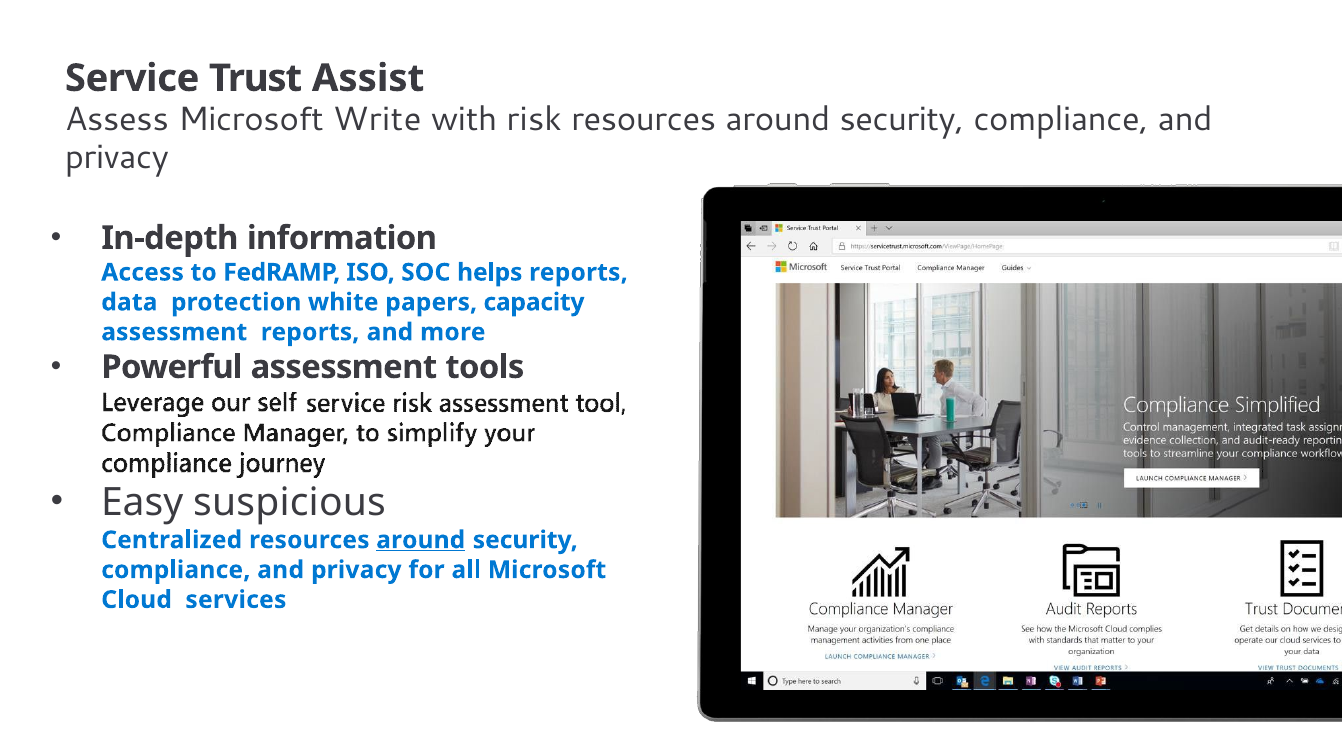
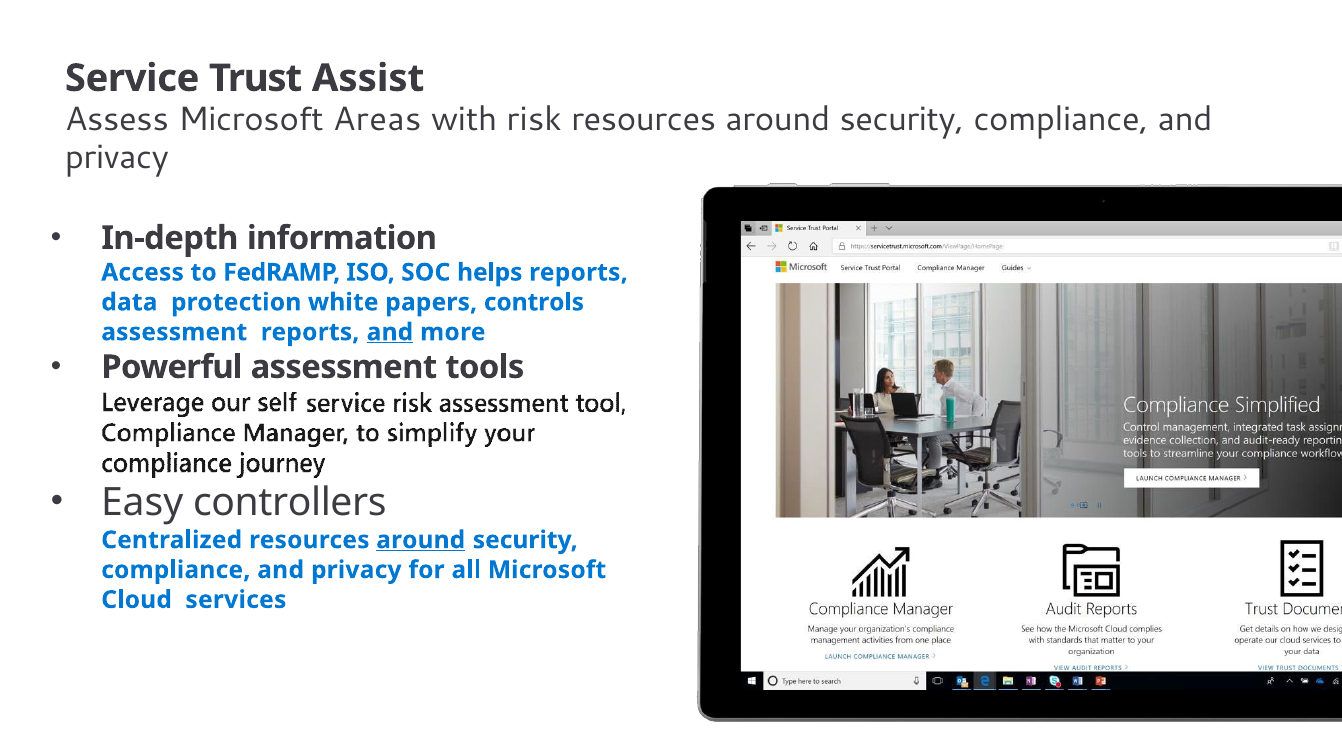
Write: Write -> Areas (377, 119)
capacity: capacity -> controls (534, 302)
and underline: none -> present (390, 332)
suspicious: suspicious -> controllers (290, 502)
